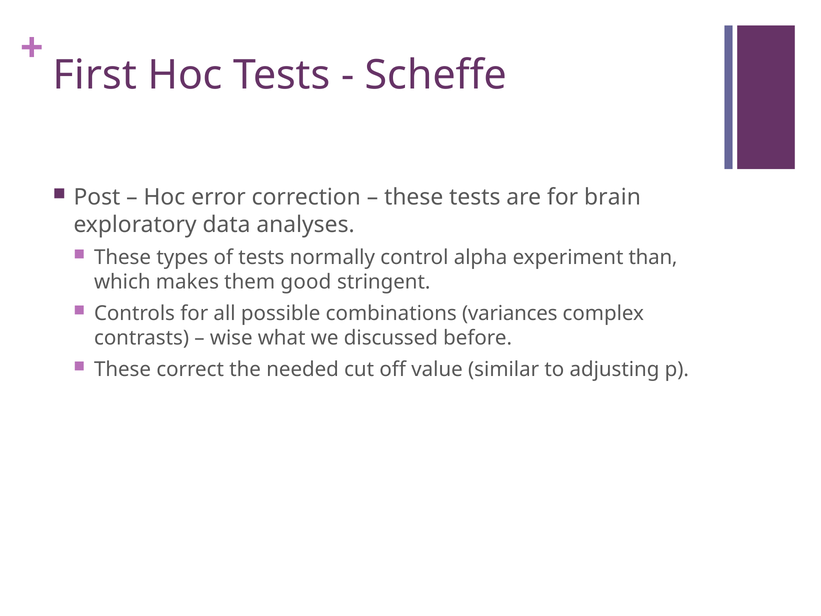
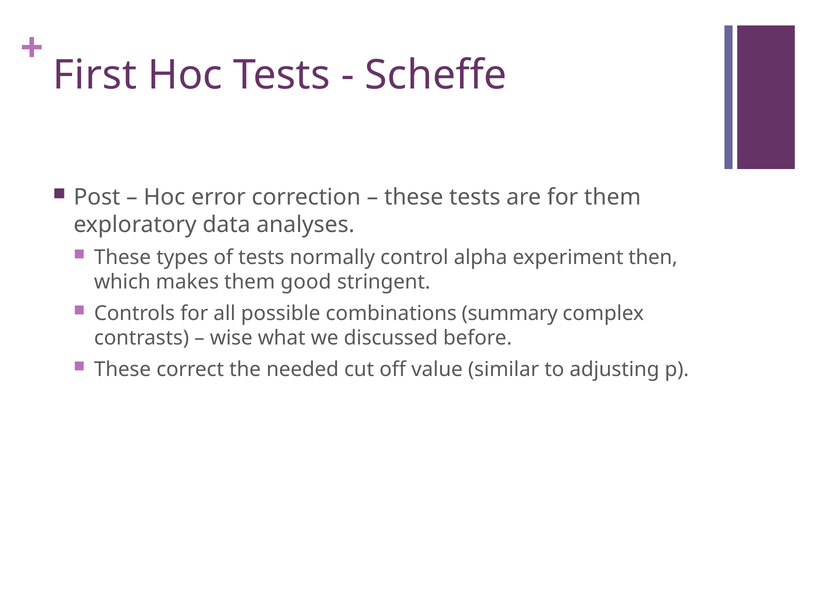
for brain: brain -> them (613, 197)
than: than -> then (653, 257)
variances: variances -> summary (510, 313)
